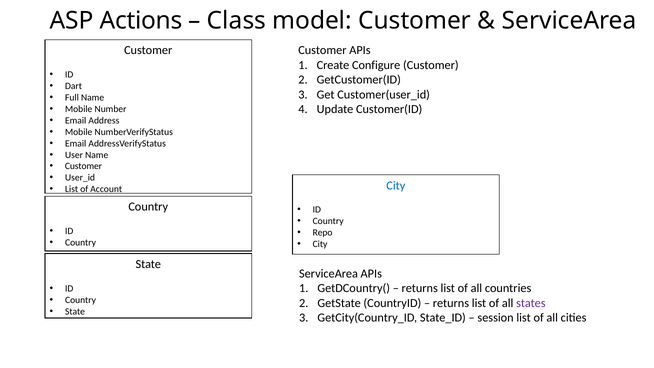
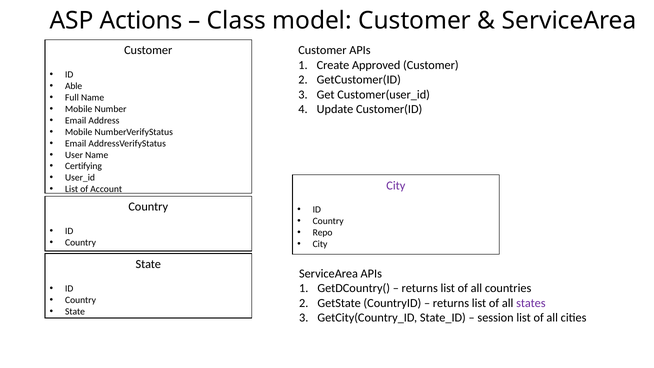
Configure: Configure -> Approved (376, 65)
Dart: Dart -> Able (74, 86)
Customer: Customer -> Certifying (83, 166)
City colour: blue -> purple (396, 185)
